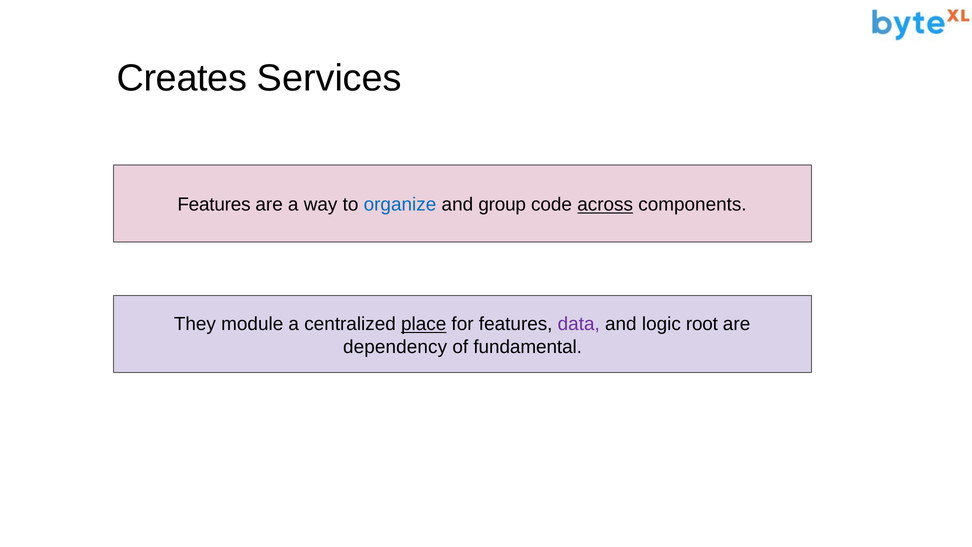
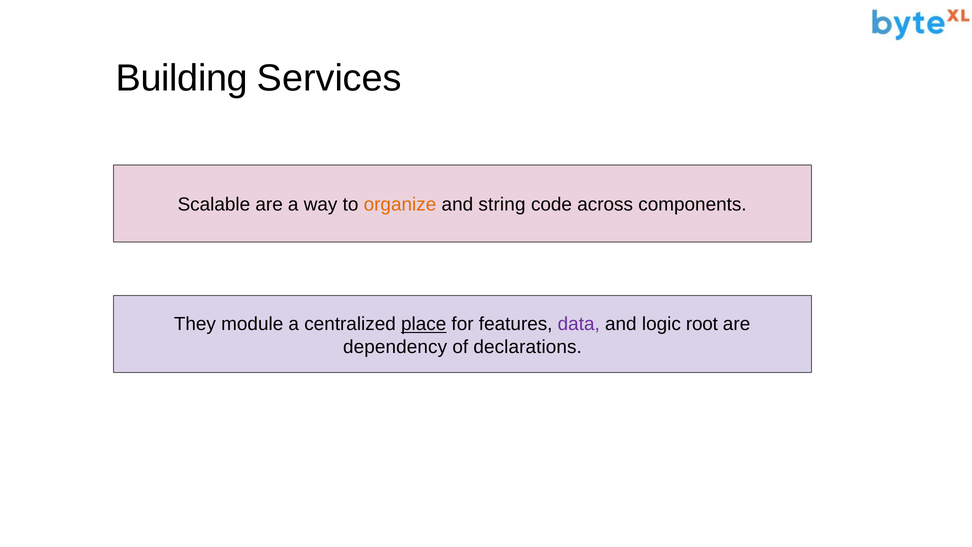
Creates: Creates -> Building (182, 78)
Features: Features -> Scalable (214, 205)
organize colour: blue -> orange (400, 205)
group: group -> string (502, 205)
across underline: present -> none (605, 205)
fundamental: fundamental -> declarations (528, 347)
